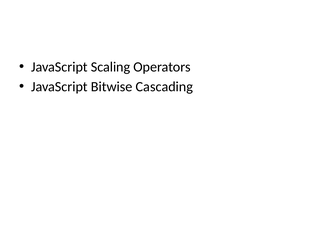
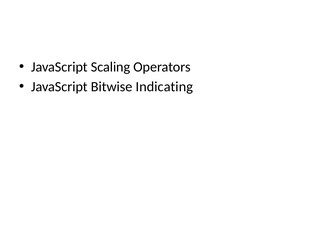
Cascading: Cascading -> Indicating (164, 87)
